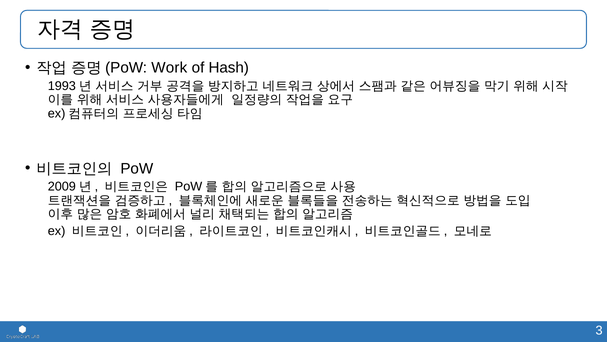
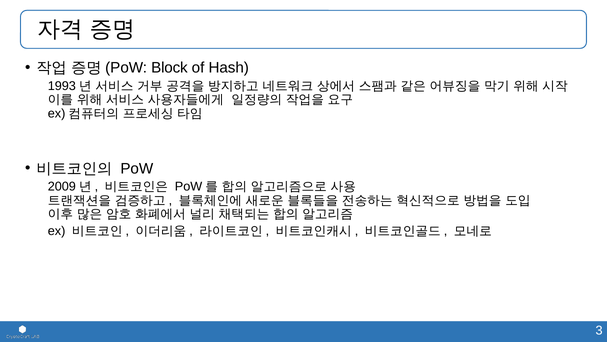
Work: Work -> Block (169, 68)
